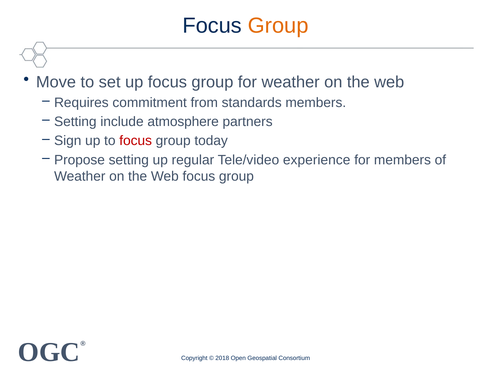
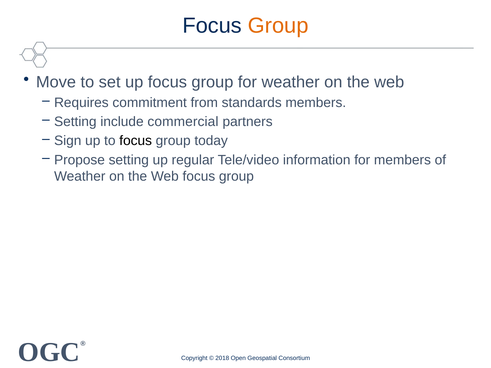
atmosphere: atmosphere -> commercial (183, 122)
focus colour: red -> black (136, 141)
experience: experience -> information (317, 160)
